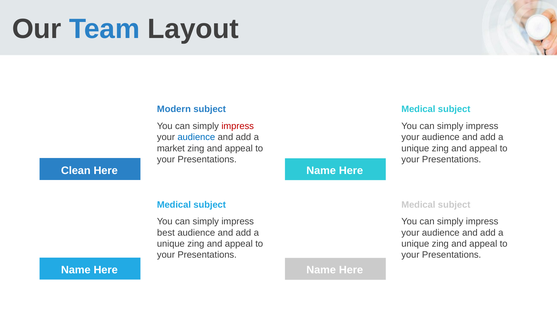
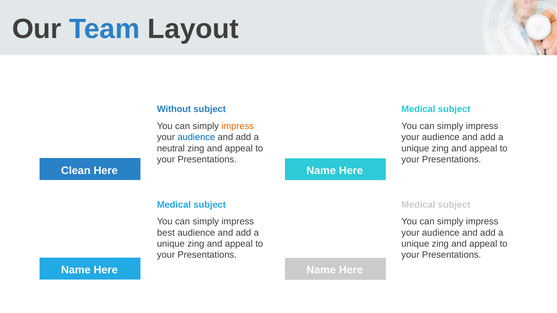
Modern: Modern -> Without (174, 109)
impress colour: red -> orange (238, 126)
market: market -> neutral (171, 149)
